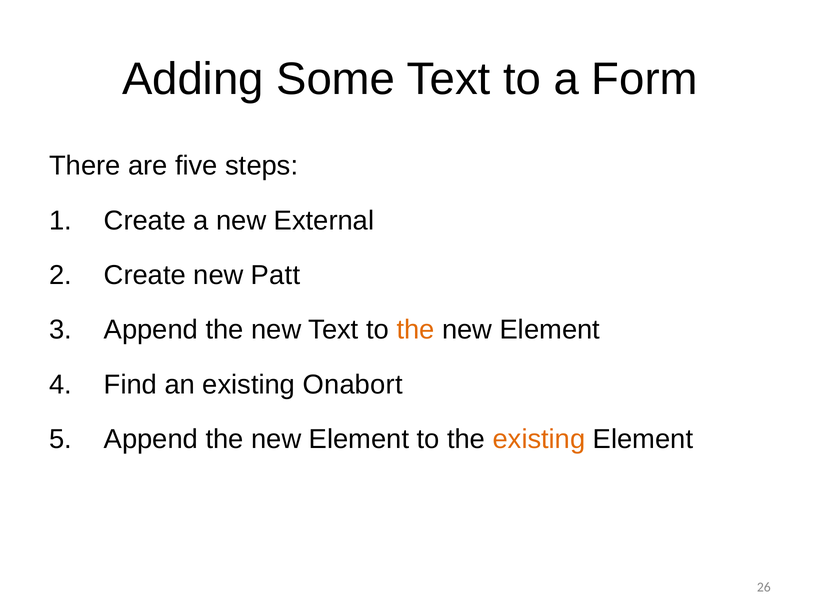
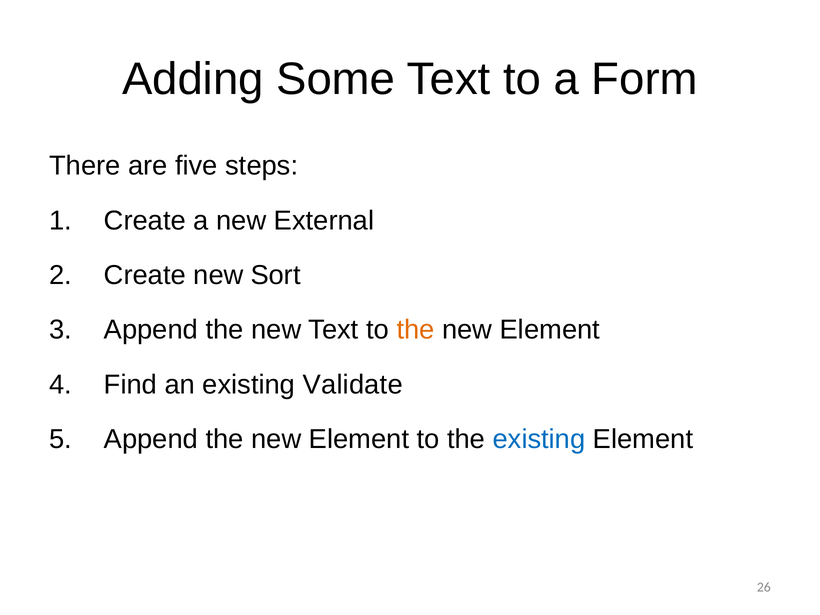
Patt: Patt -> Sort (276, 275)
Onabort: Onabort -> Validate (353, 385)
existing colour: orange -> blue (539, 439)
